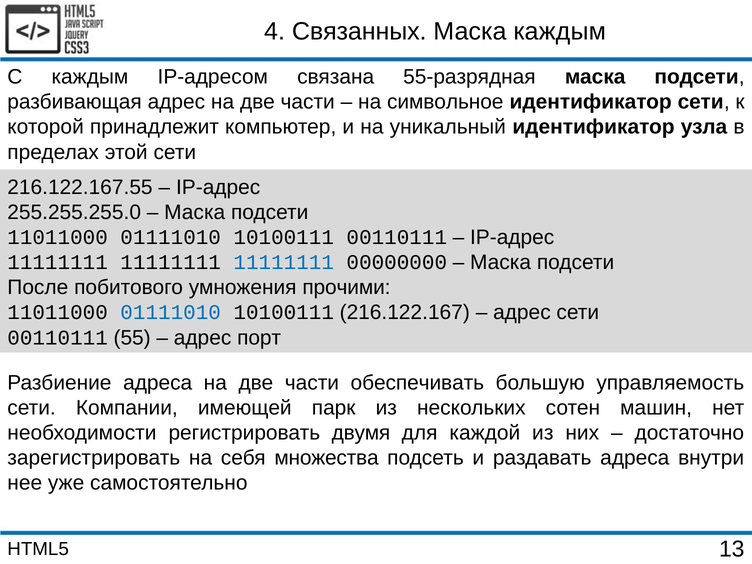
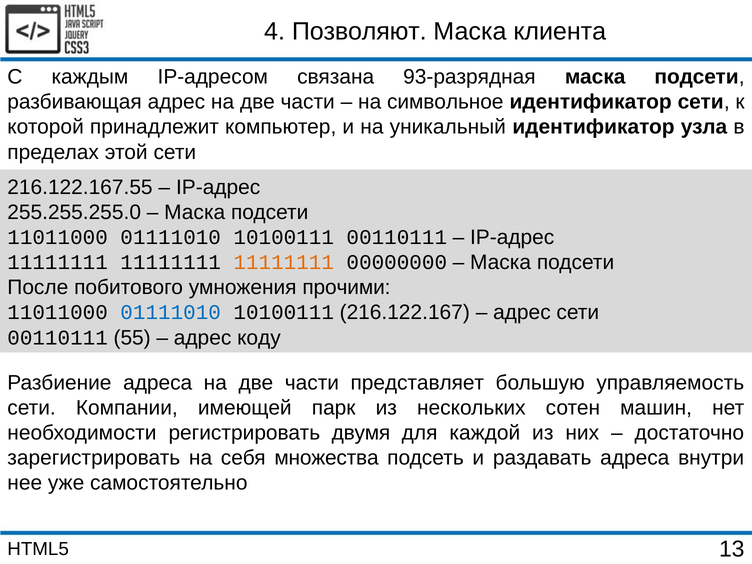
Связанных: Связанных -> Позволяют (359, 31)
Маска каждым: каждым -> клиента (560, 31)
55-разрядная: 55-разрядная -> 93-разрядная (469, 77)
11111111 colour: blue -> orange (284, 262)
порт: порт -> коду (259, 338)
обеспечивать: обеспечивать -> представляет (417, 383)
